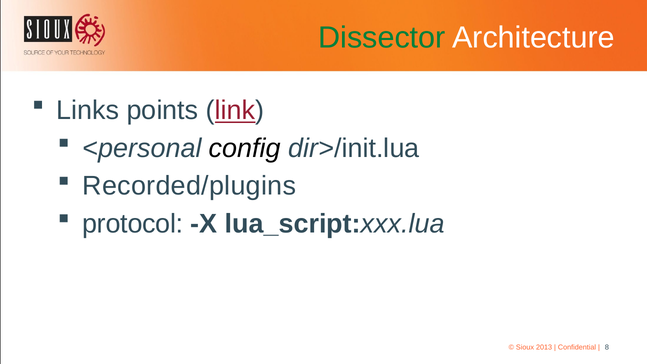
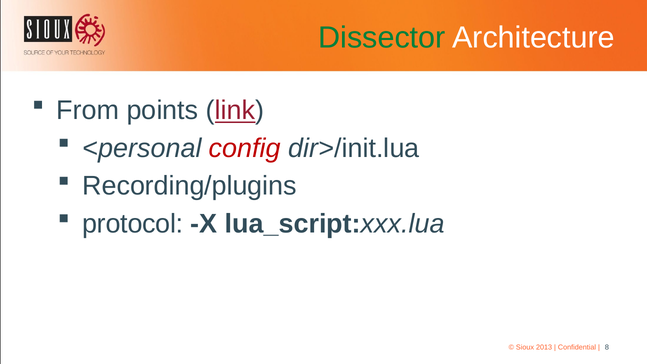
Links: Links -> From (88, 110)
config colour: black -> red (245, 148)
Recorded/plugins: Recorded/plugins -> Recording/plugins (190, 186)
